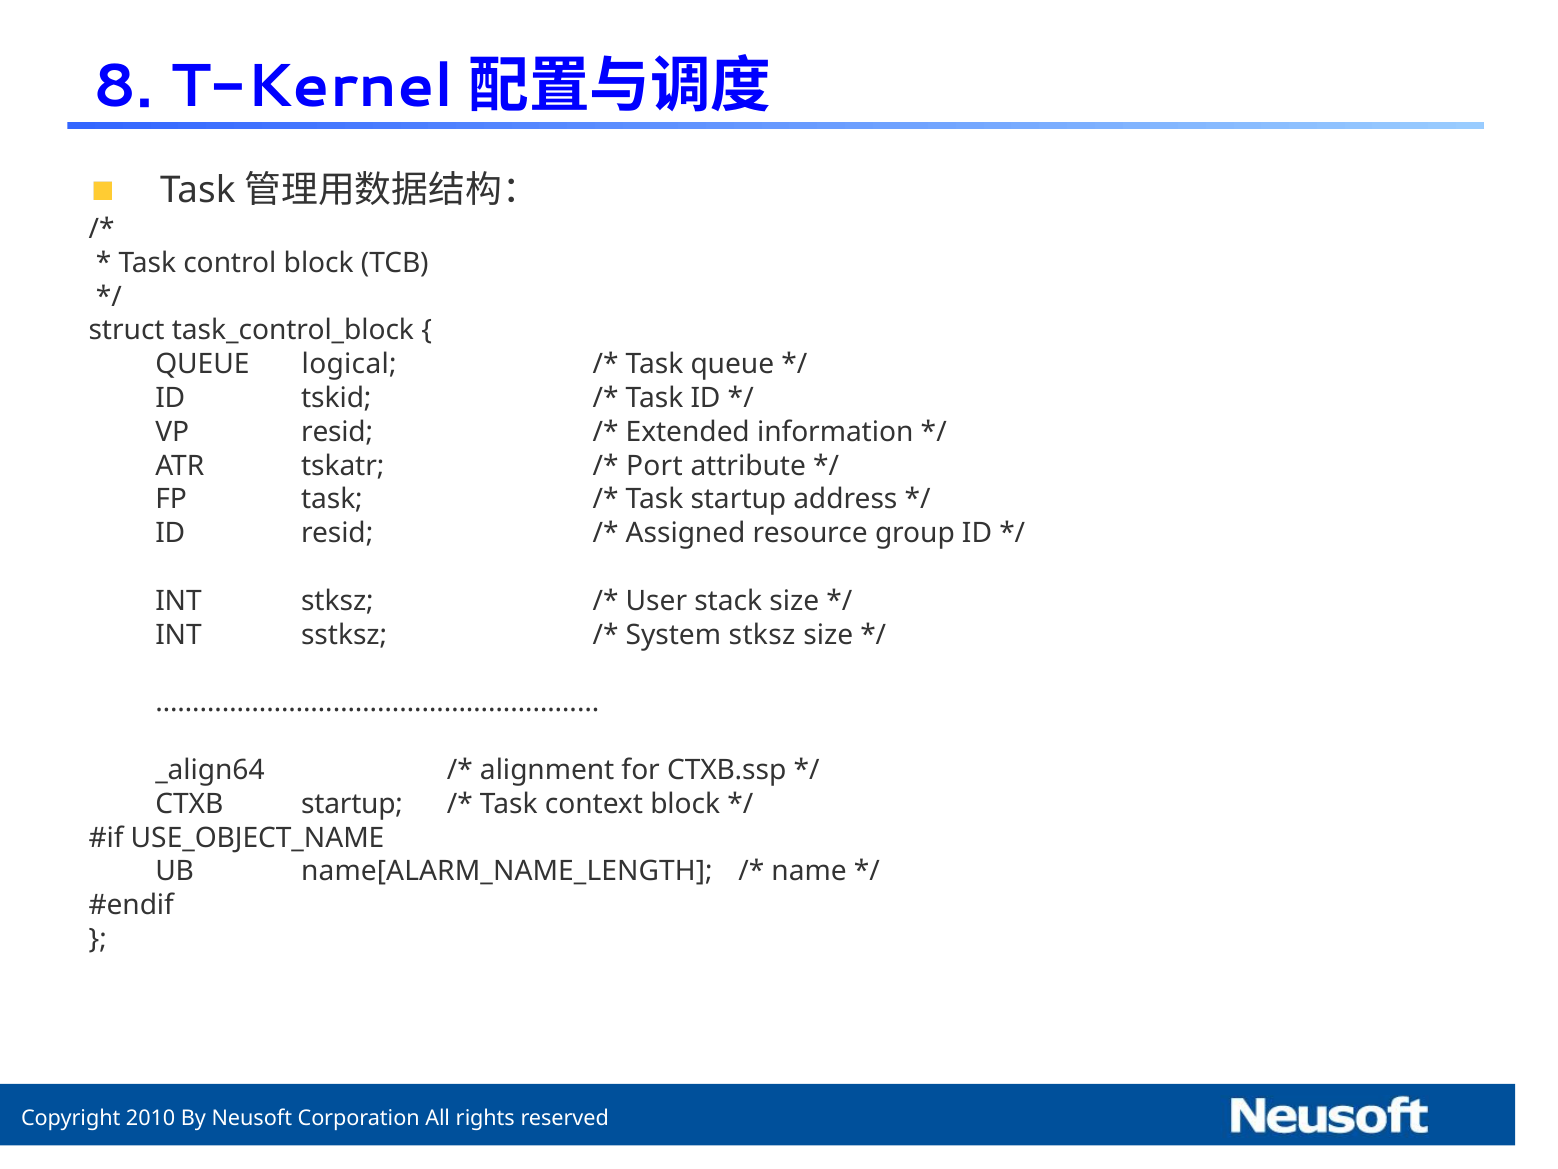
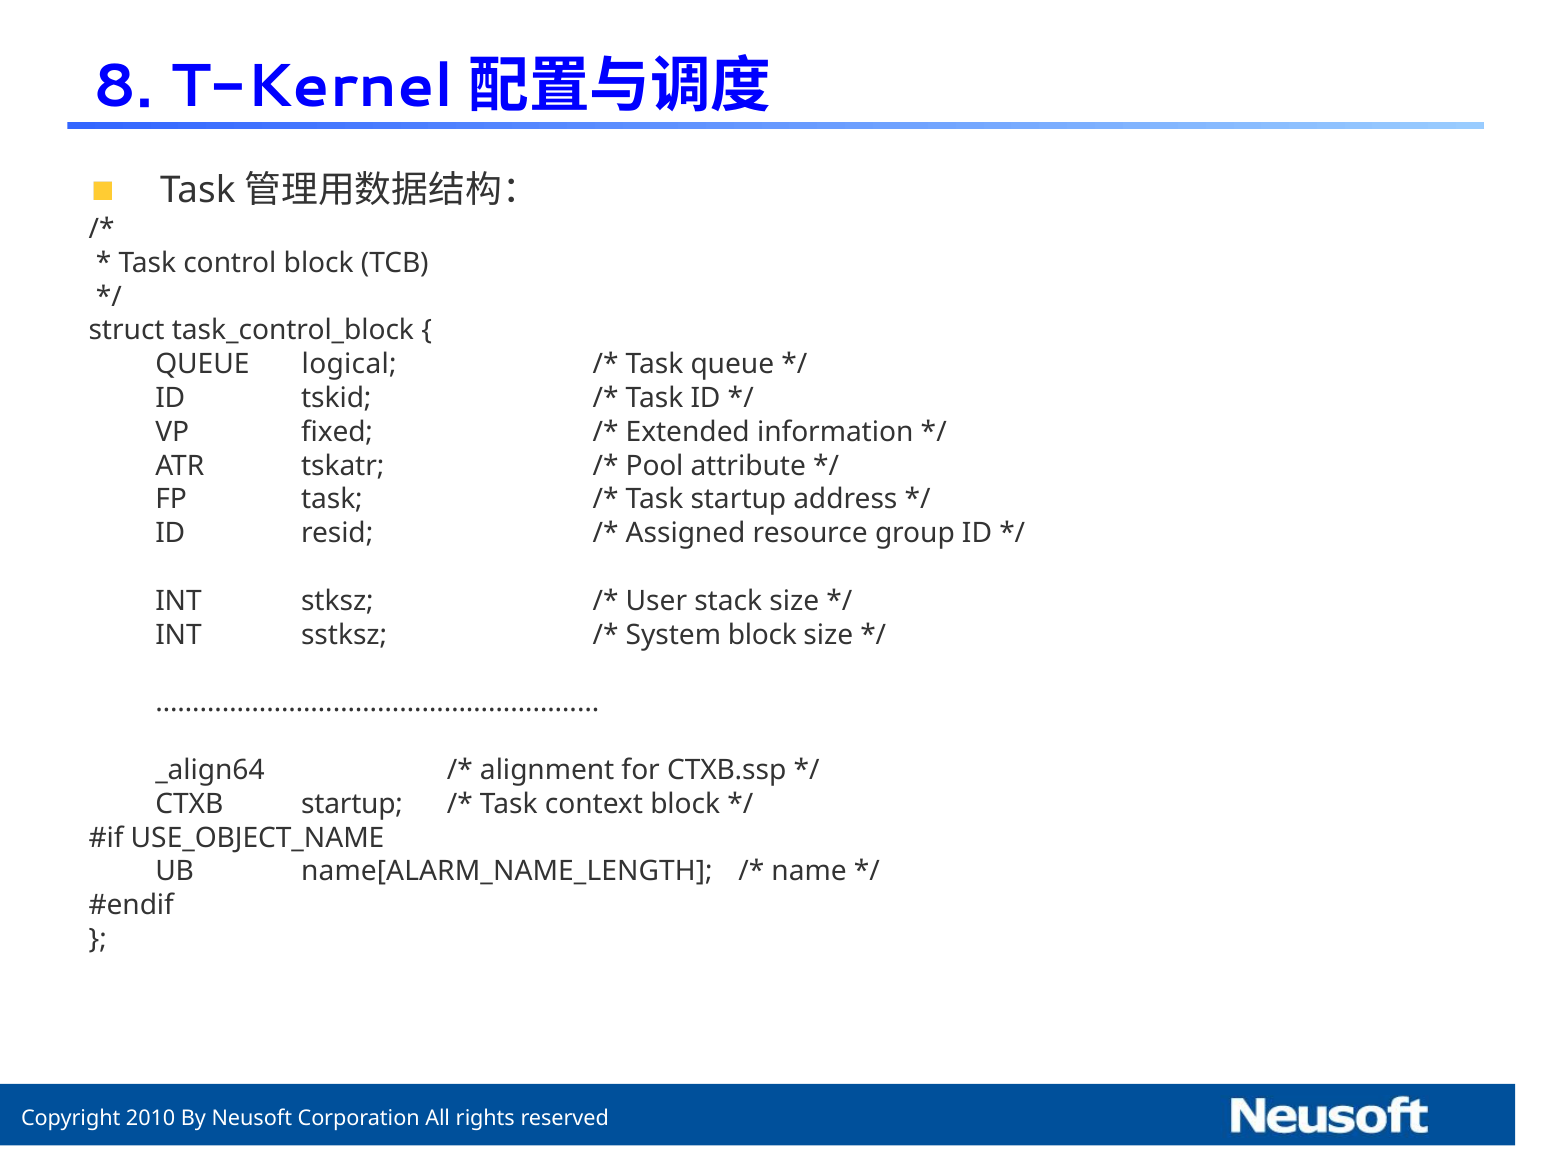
VP resid: resid -> fixed (337, 432)
Port: Port -> Pool (655, 466)
System stksz: stksz -> block (762, 635)
